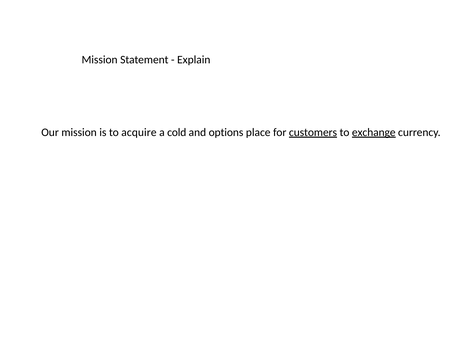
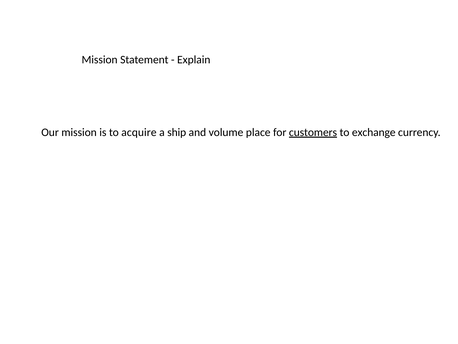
cold: cold -> ship (177, 132)
options: options -> volume (226, 132)
exchange underline: present -> none (374, 132)
